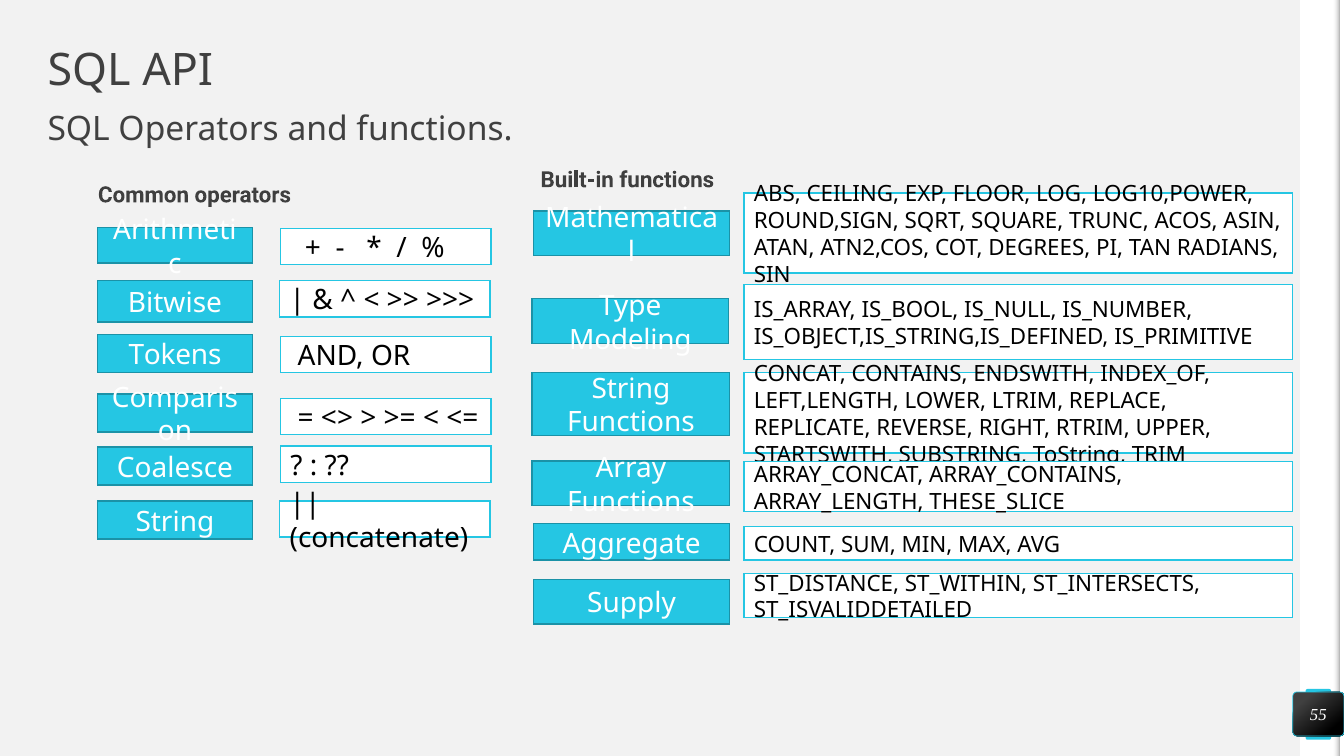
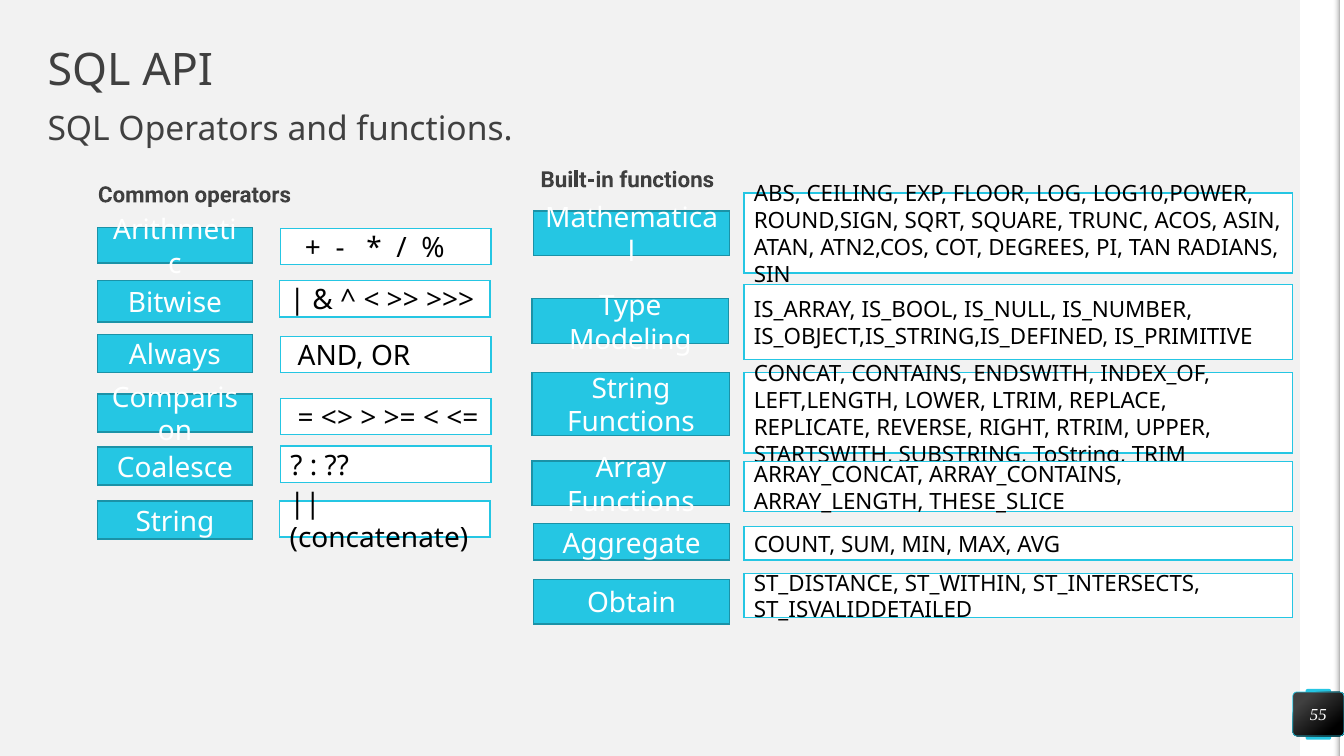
Tokens: Tokens -> Always (175, 356)
Supply: Supply -> Obtain (632, 604)
